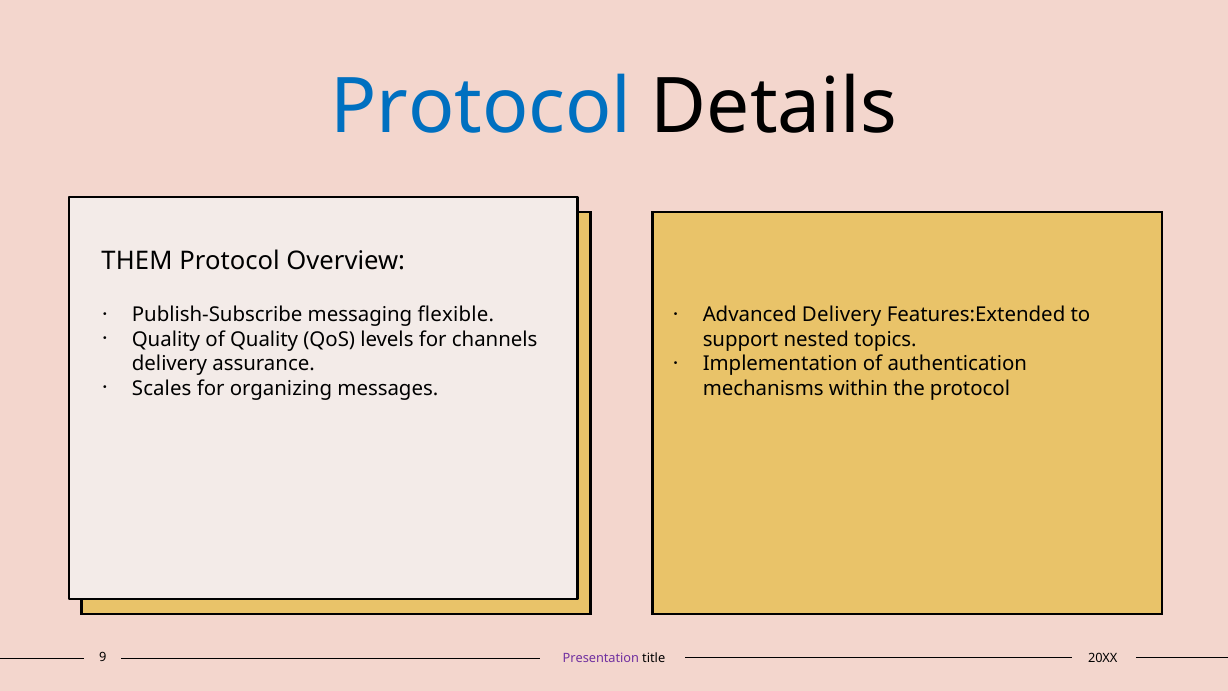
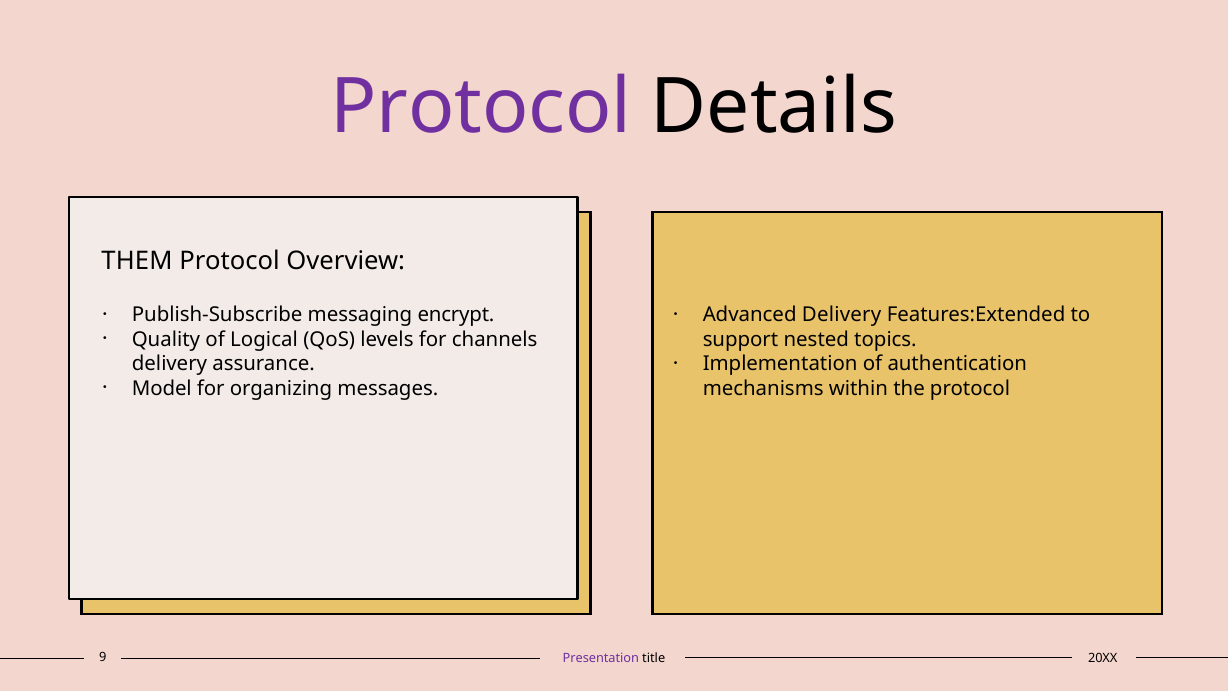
Protocol colour: blue -> purple (481, 108)
flexible: flexible -> encrypt (456, 315)
of Quality: Quality -> Logical (264, 339)
Scales: Scales -> Model (162, 389)
